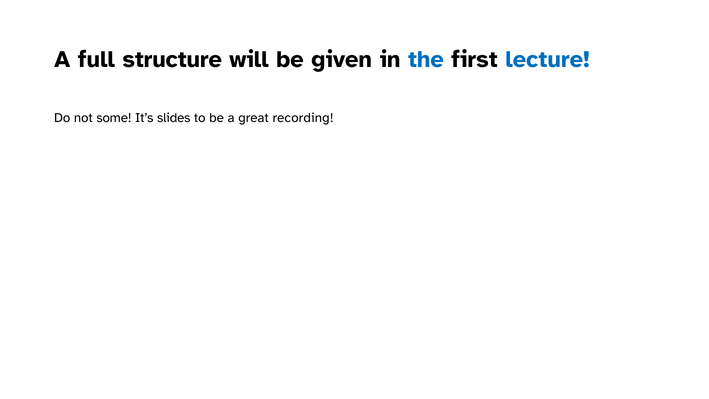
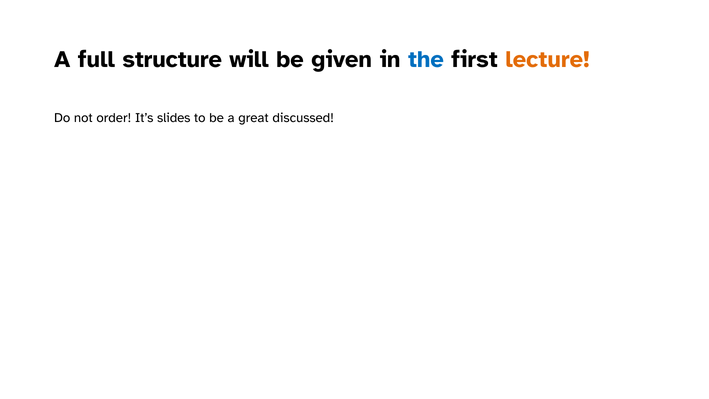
lecture colour: blue -> orange (548, 60)
some: some -> order (114, 118)
recording: recording -> discussed (303, 118)
